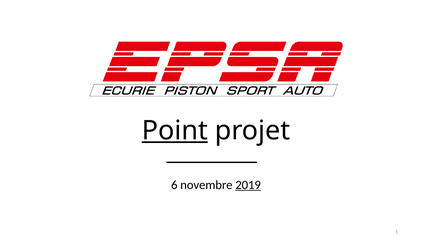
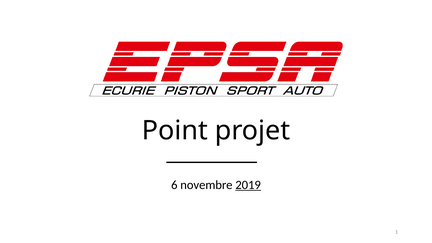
Point underline: present -> none (175, 131)
